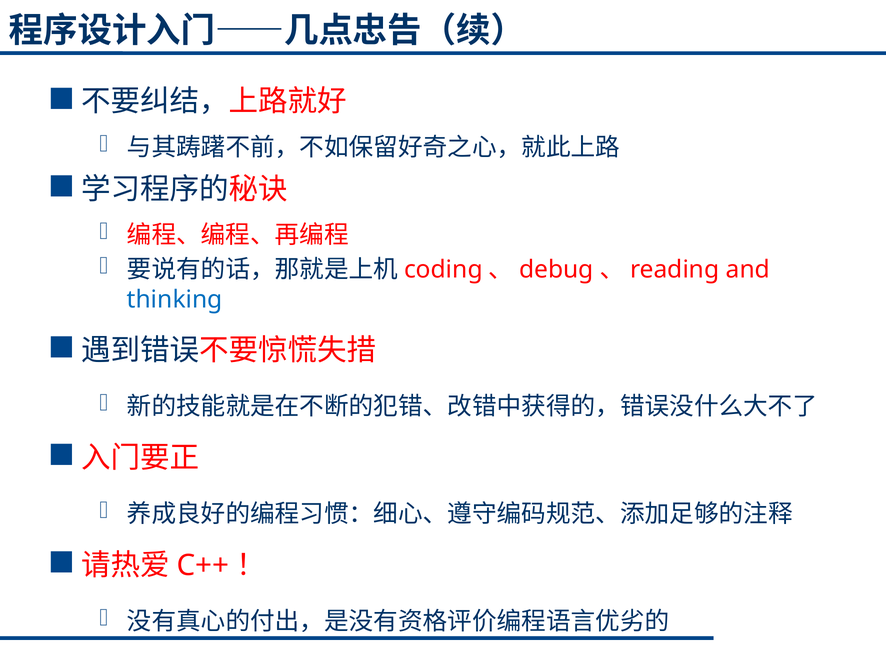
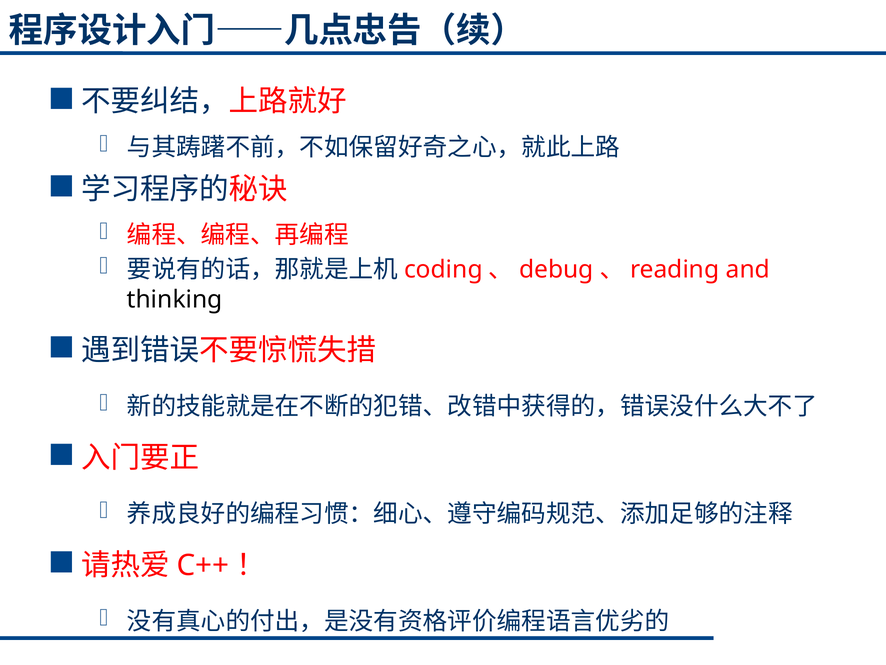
thinking colour: blue -> black (175, 299)
